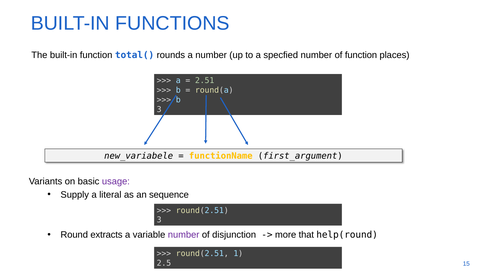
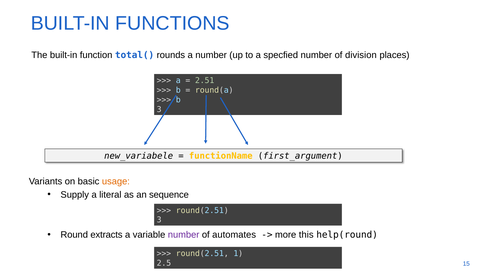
of function: function -> division (361, 55)
usage colour: purple -> orange (116, 181)
disjunction: disjunction -> automates (234, 235)
that: that -> this (306, 235)
